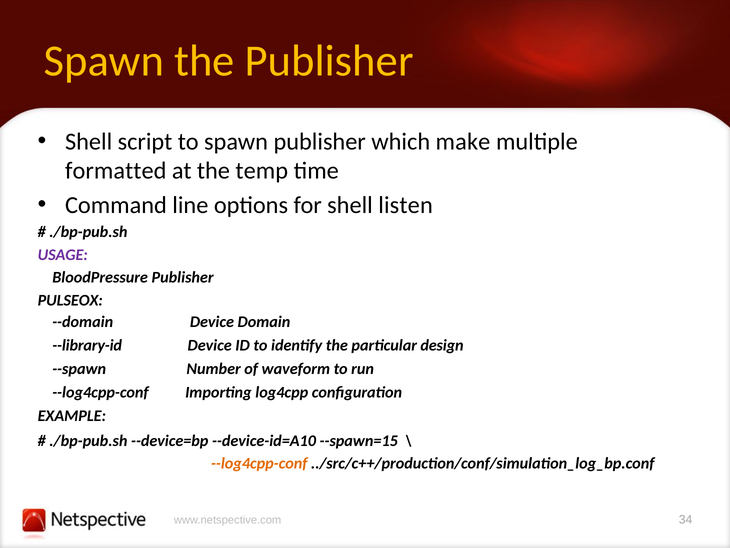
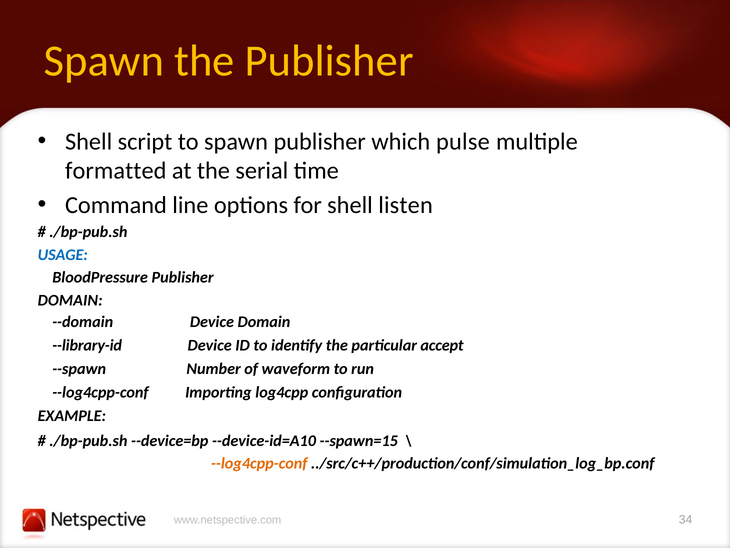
make: make -> pulse (463, 142)
temp: temp -> serial (262, 171)
USAGE colour: purple -> blue (63, 255)
PULSEOX: PULSEOX -> DOMAIN (70, 300)
design: design -> accept (442, 345)
